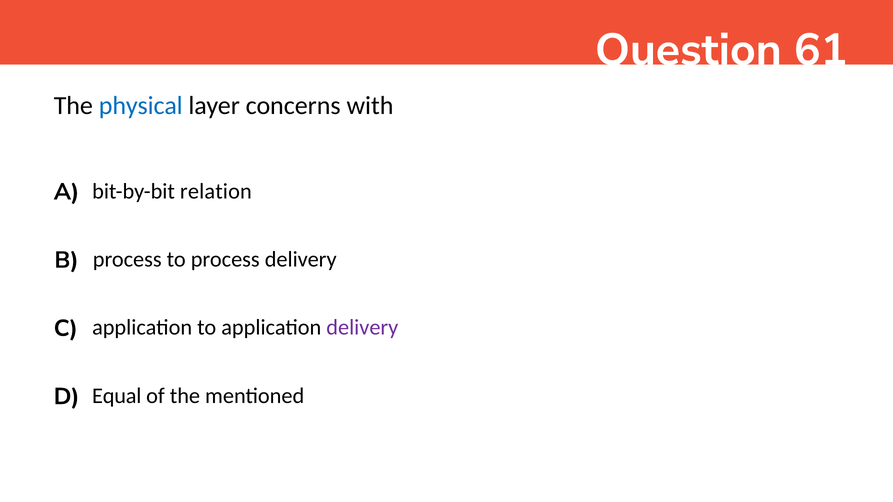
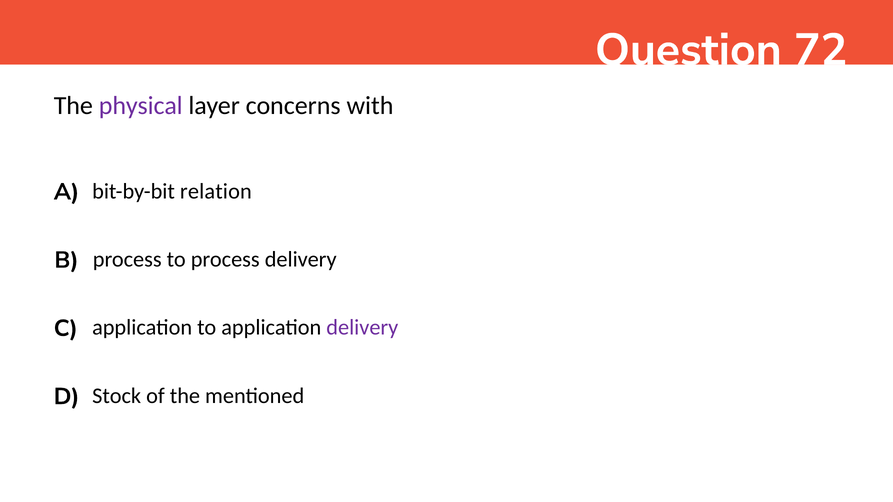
61: 61 -> 72 (821, 50)
physical colour: blue -> purple (141, 106)
Equal: Equal -> Stock (117, 396)
